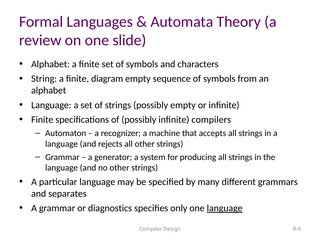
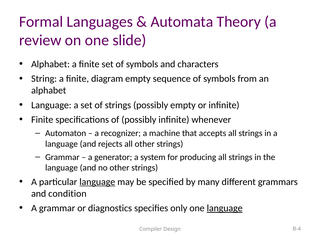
compilers: compilers -> whenever (211, 120)
language underline: none -> present (97, 182)
separates: separates -> condition (67, 194)
